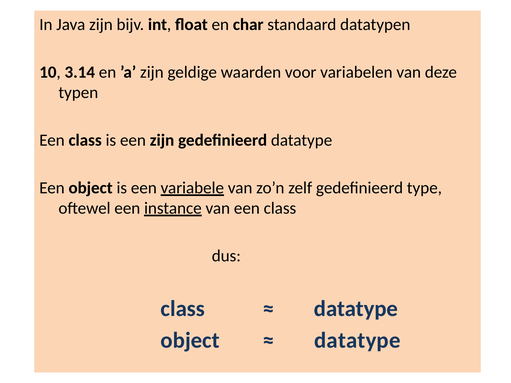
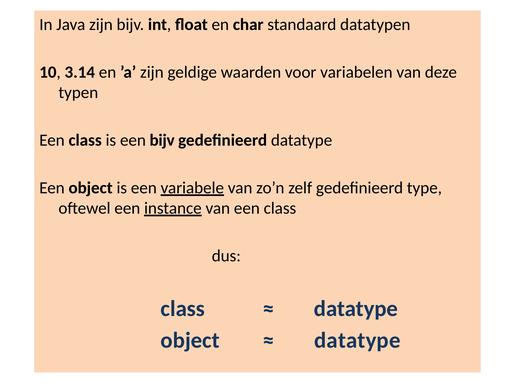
een zijn: zijn -> bijv (162, 140)
